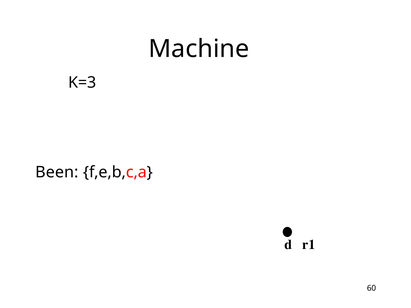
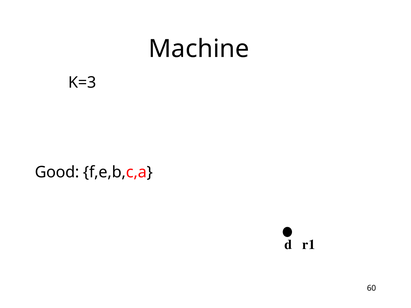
Been: Been -> Good (57, 172)
